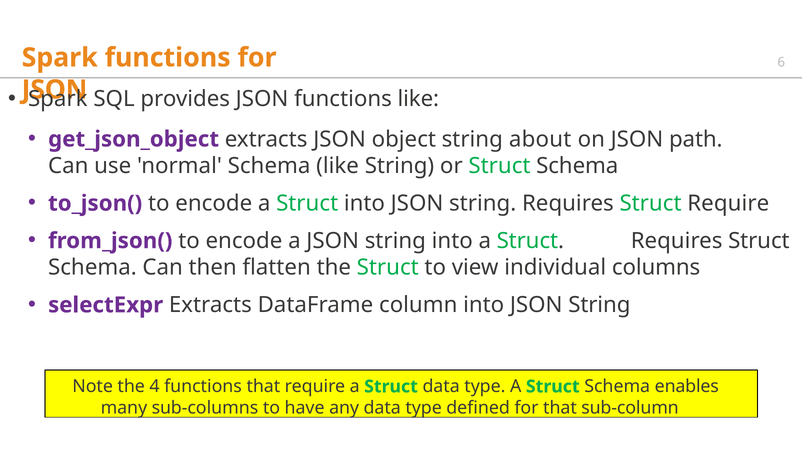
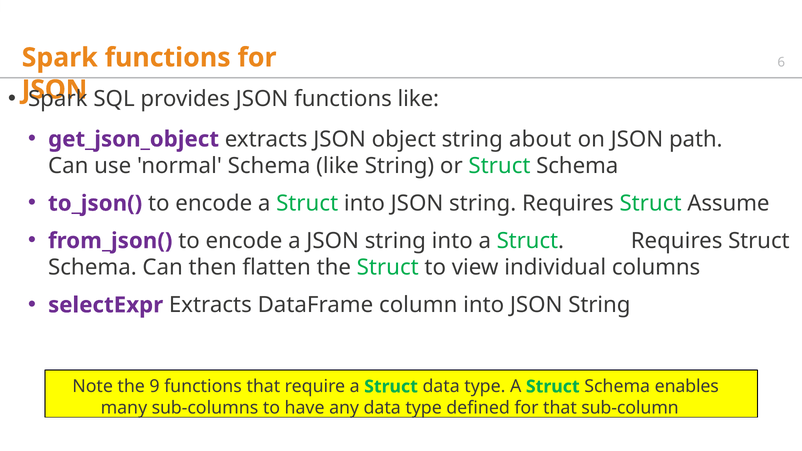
Struct Require: Require -> Assume (728, 203)
4: 4 -> 9 (155, 387)
